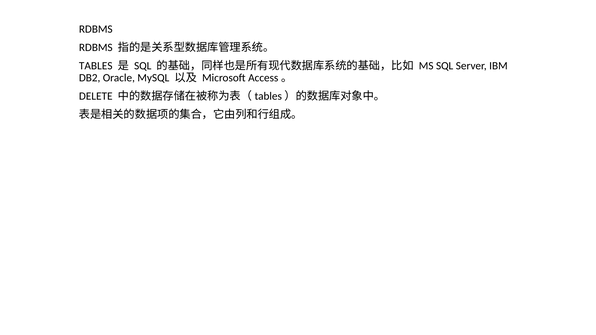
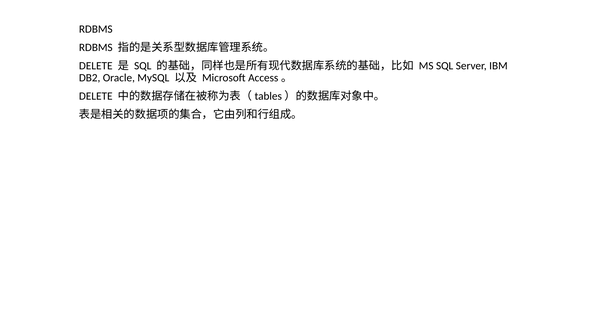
TABLES: TABLES -> DELETE (96, 66)
